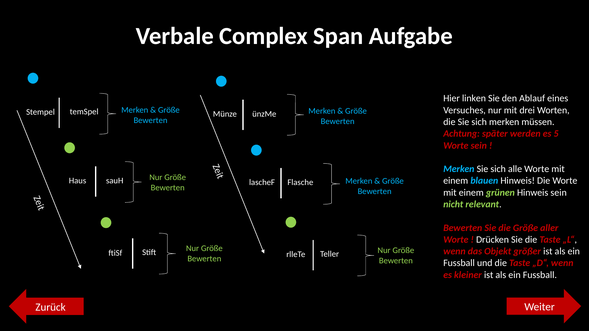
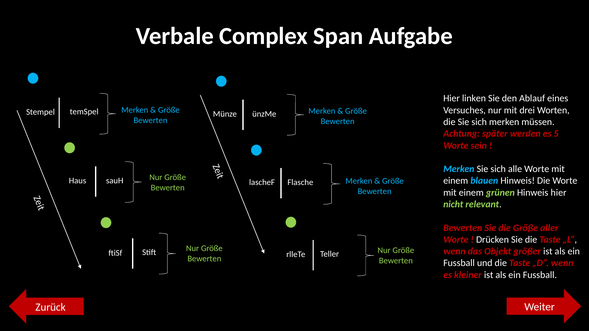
Hinweis sein: sein -> hier (559, 193)
